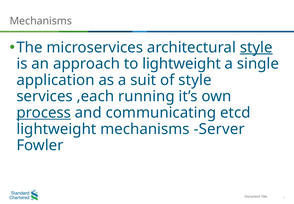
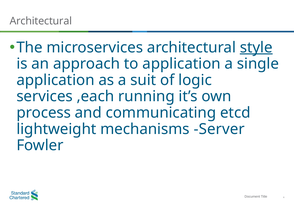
Mechanisms: Mechanisms -> Architectural (41, 21)
to lightweight: lightweight -> application (182, 64)
of style: style -> logic (195, 80)
process underline: present -> none (44, 112)
